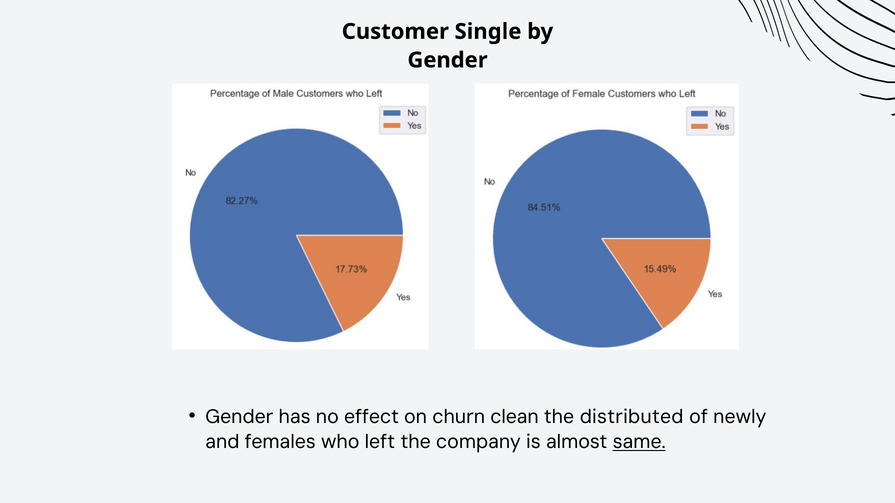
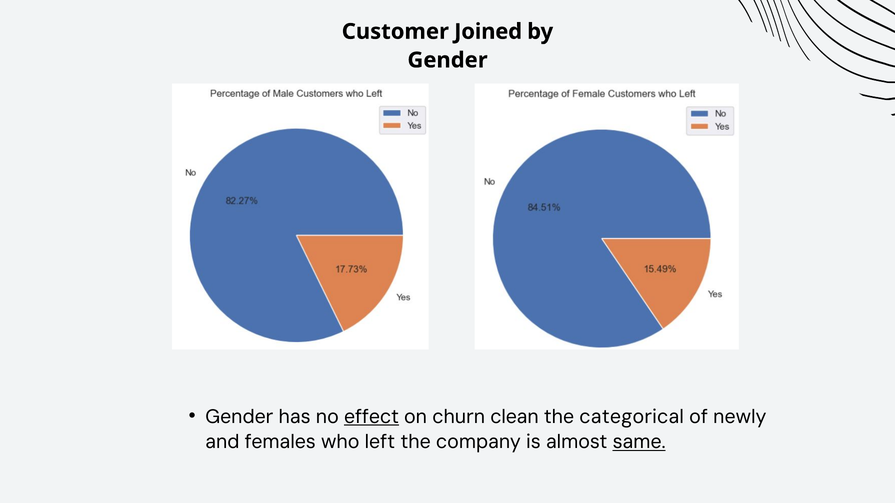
Single: Single -> Joined (488, 32)
effect underline: none -> present (372, 417)
distributed: distributed -> categorical (632, 417)
